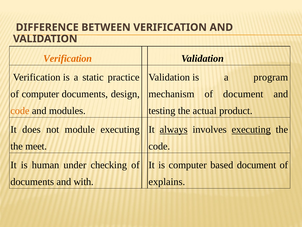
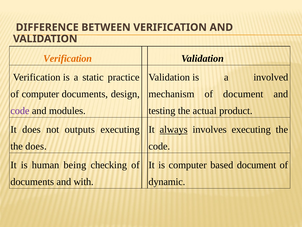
program: program -> involved (271, 77)
code colour: orange -> purple (20, 111)
module: module -> outputs (80, 129)
executing underline: present -> none (251, 129)
the meet: meet -> does (36, 146)
under: under -> being (75, 165)
explains: explains -> dynamic (167, 181)
